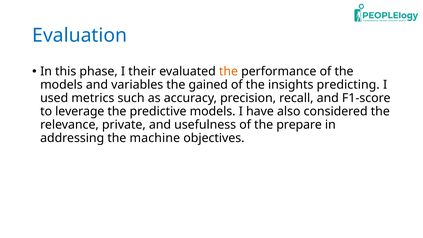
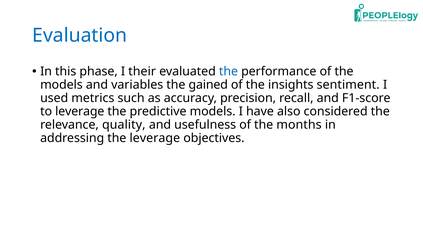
the colour: orange -> blue (228, 72)
predicting: predicting -> sentiment (348, 85)
private: private -> quality (124, 125)
prepare: prepare -> months (299, 125)
the machine: machine -> leverage (155, 138)
